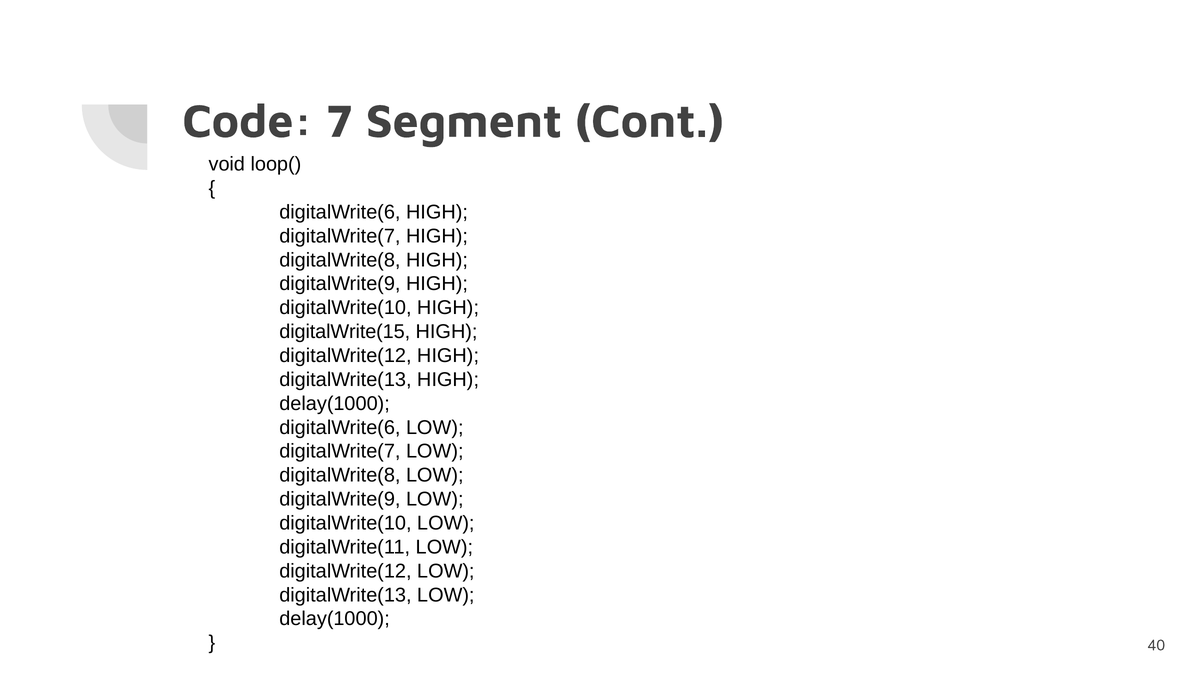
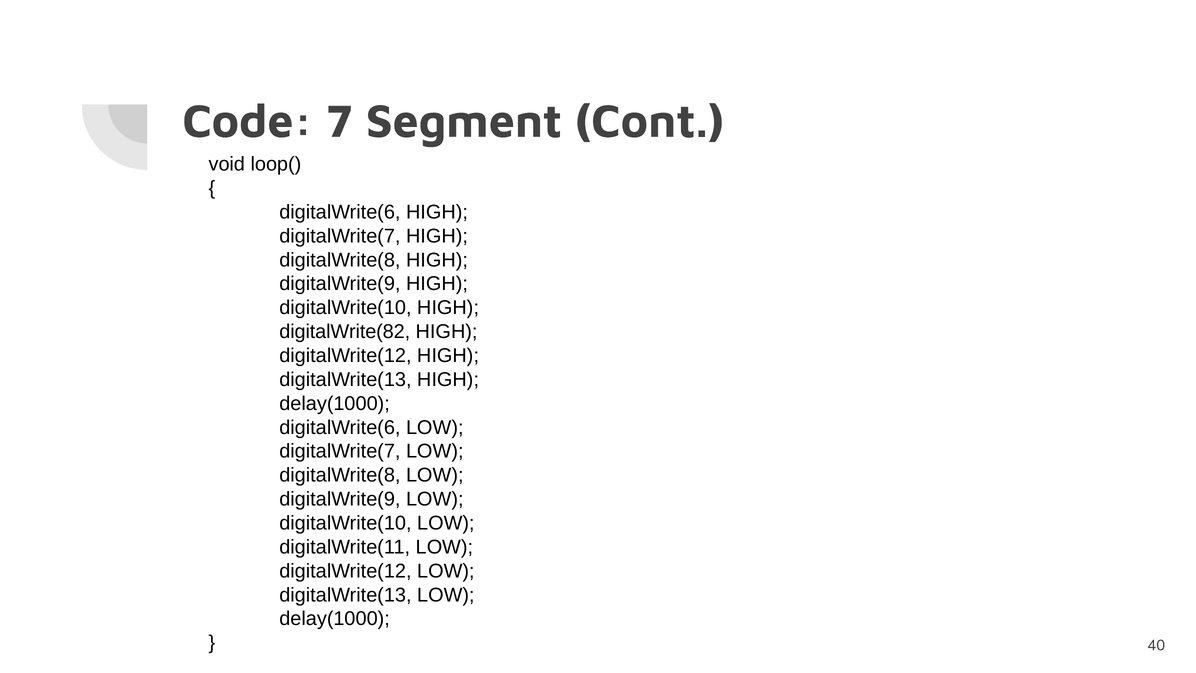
digitalWrite(15: digitalWrite(15 -> digitalWrite(82 (345, 332)
